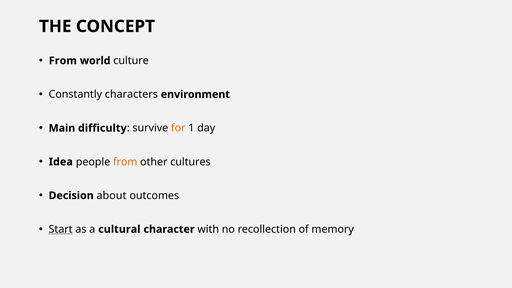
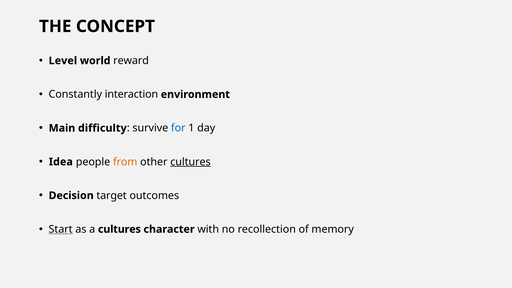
From: From -> Level (63, 61)
culture: culture -> reward (131, 61)
characters: characters -> interaction (131, 94)
for colour: orange -> blue (178, 128)
cultures underline: none -> present (190, 162)
about: about -> target (112, 196)
a cultural: cultural -> cultures (119, 229)
